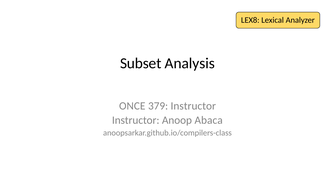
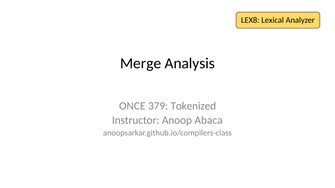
Subset: Subset -> Merge (141, 64)
379 Instructor: Instructor -> Tokenized (193, 106)
